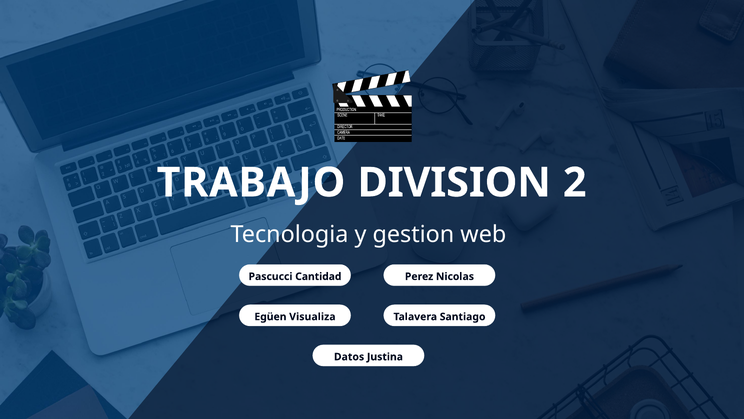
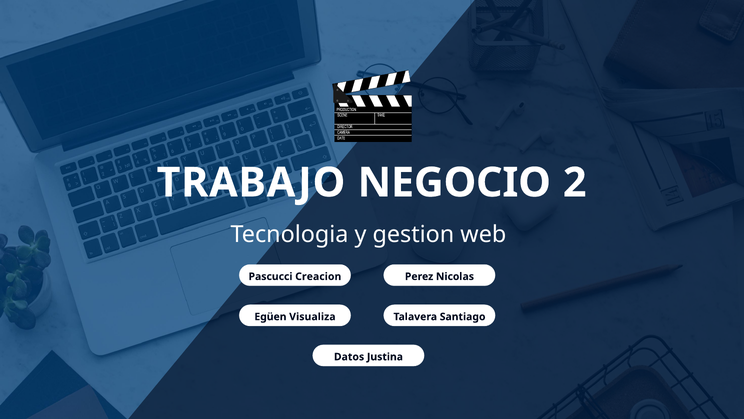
DIVISION: DIVISION -> NEGOCIO (454, 183)
Cantidad: Cantidad -> Creacion (318, 276)
